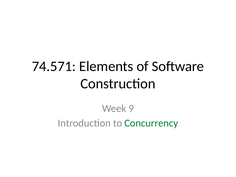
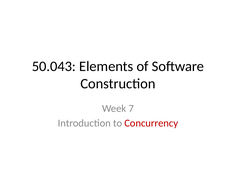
74.571: 74.571 -> 50.043 (54, 66)
9: 9 -> 7 (131, 109)
Concurrency colour: green -> red (151, 123)
